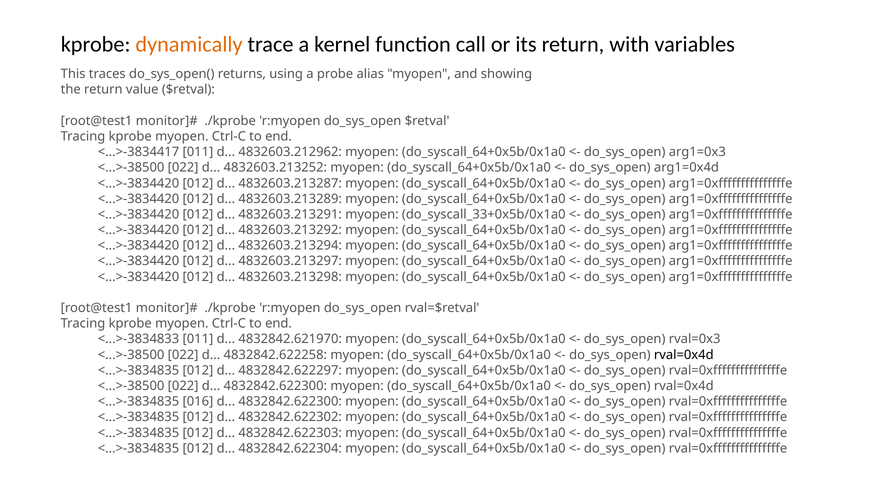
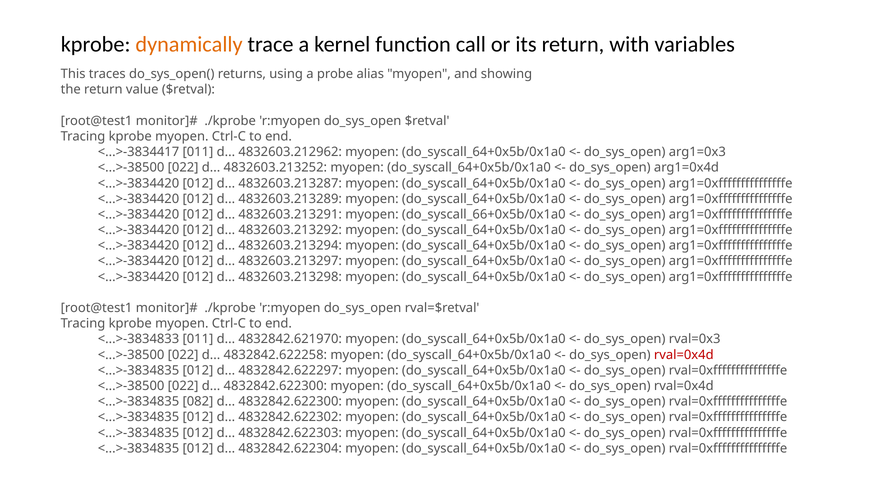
do_syscall_33+0x5b/0x1a0: do_syscall_33+0x5b/0x1a0 -> do_syscall_66+0x5b/0x1a0 (484, 215)
rval=0x4d colour: black -> red (684, 355)
016: 016 -> 082 (198, 402)
